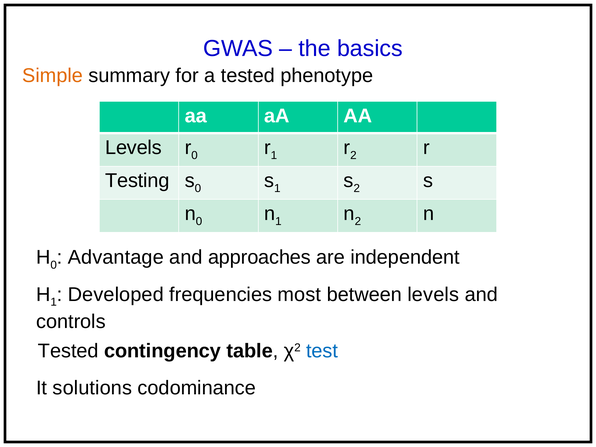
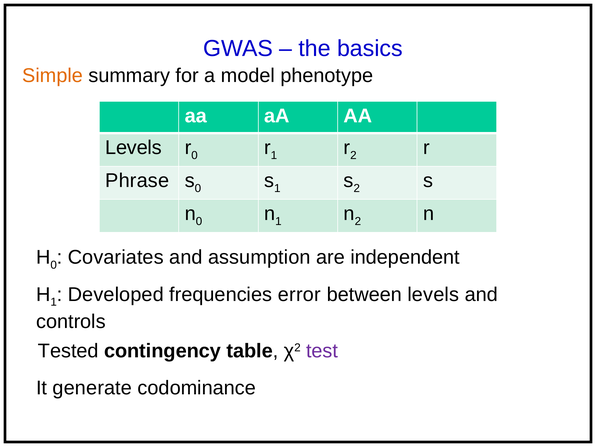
a tested: tested -> model (248, 75)
Testing: Testing -> Phrase (137, 181)
Advantage: Advantage -> Covariates (116, 257)
approaches: approaches -> assumption (259, 257)
most: most -> error (299, 294)
test colour: blue -> purple (322, 351)
solutions: solutions -> generate (92, 388)
